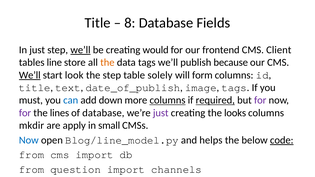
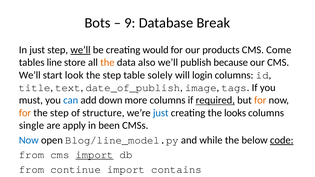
Title: Title -> Bots (98, 23)
8: 8 -> 9 (130, 23)
Database Fields: Fields -> Break (213, 23)
frontend: frontend -> products (221, 50)
CMS Client: Client -> Come (279, 50)
data tags: tags -> also (147, 63)
We’ll underline: present -> none (30, 75)
will form: form -> login (202, 75)
columns underline: present -> none (168, 100)
for colour: purple -> orange (260, 100)
for colour: purple -> orange (25, 113)
lines: lines -> step (59, 113)
of database: database -> structure (103, 113)
just colour: purple -> blue (161, 113)
mkdir: mkdir -> single (32, 126)
small: small -> been (109, 126)
helps: helps -> while (211, 140)
import underline: none -> present (95, 155)
question: question -> continue (76, 170)
channels: channels -> contains (176, 170)
